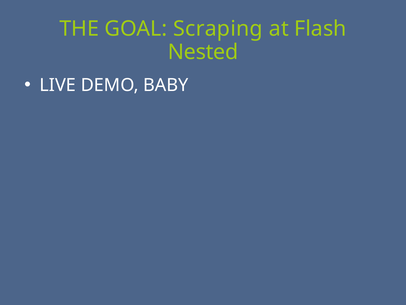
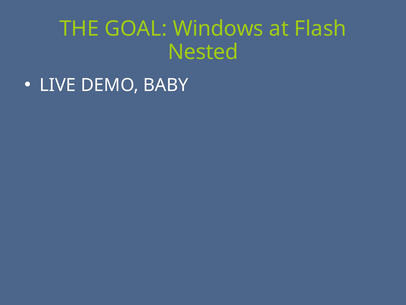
Scraping: Scraping -> Windows (218, 29)
